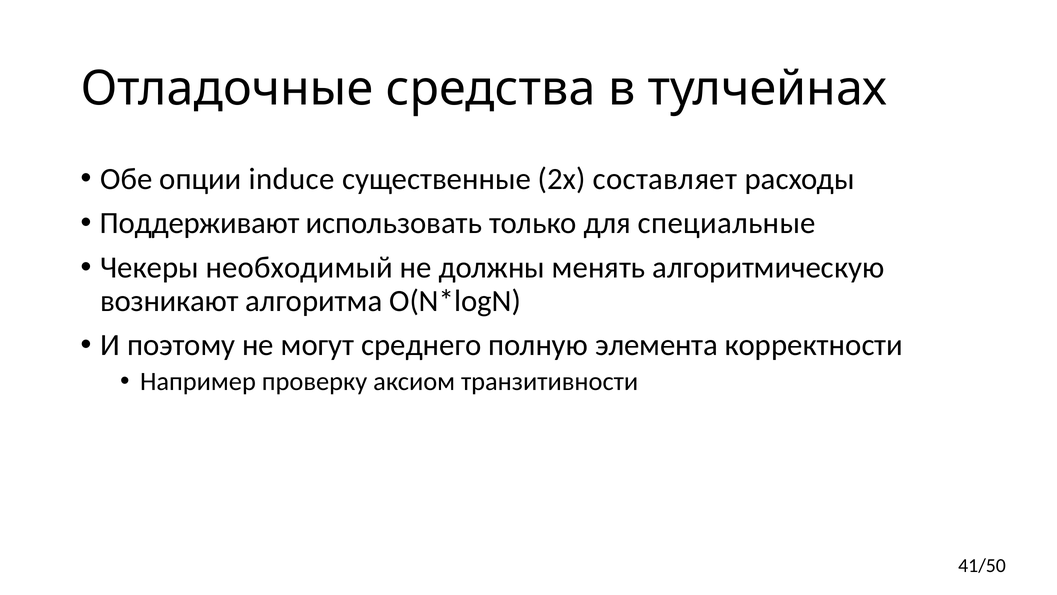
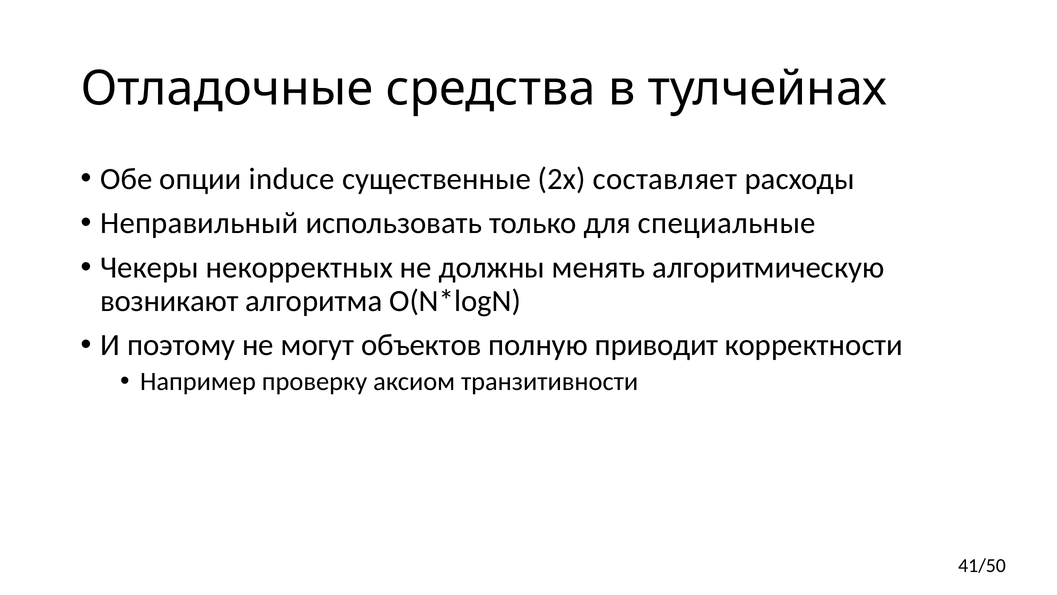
Поддерживают: Поддерживают -> Неправильный (200, 223)
необходимый: необходимый -> некорректных (299, 267)
среднего: среднего -> объектов (421, 345)
элемента: элемента -> приводит (657, 345)
